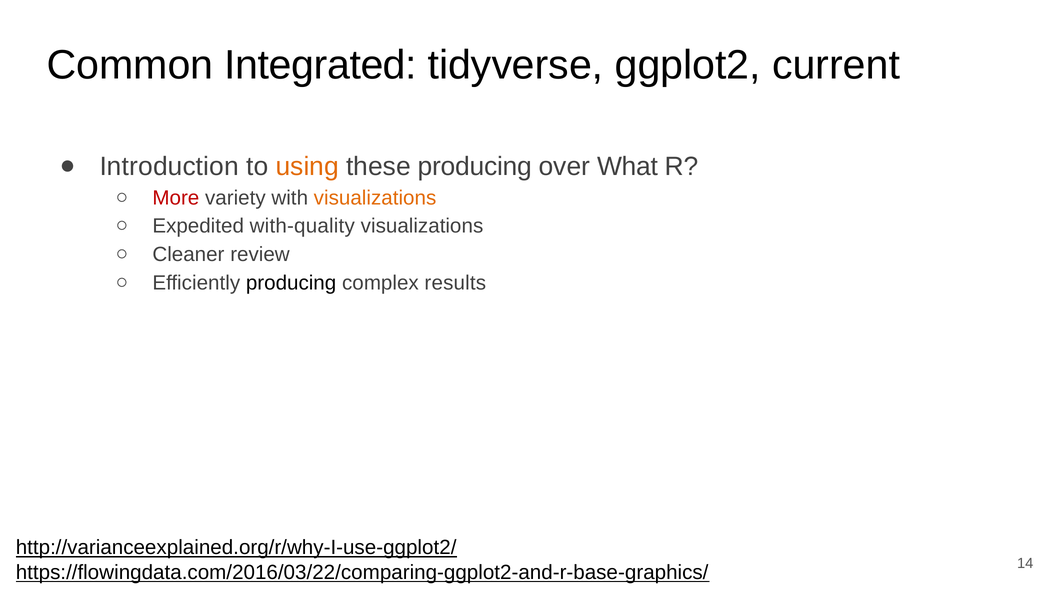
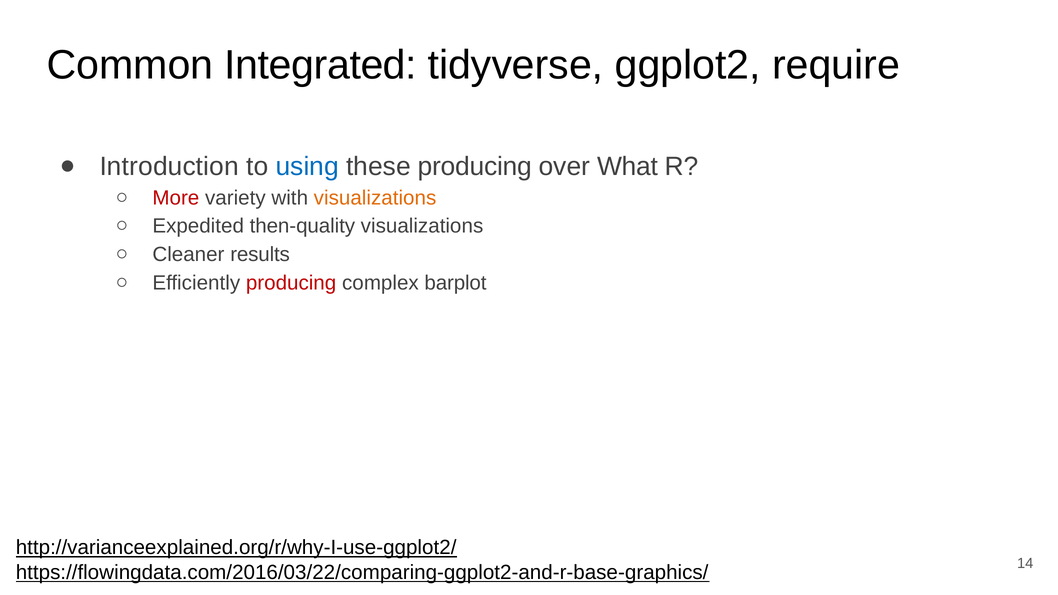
current: current -> require (836, 65)
using colour: orange -> blue (307, 166)
with-quality: with-quality -> then-quality (302, 226)
review: review -> results (260, 255)
producing colour: black -> red (291, 283)
results: results -> barplot (455, 283)
